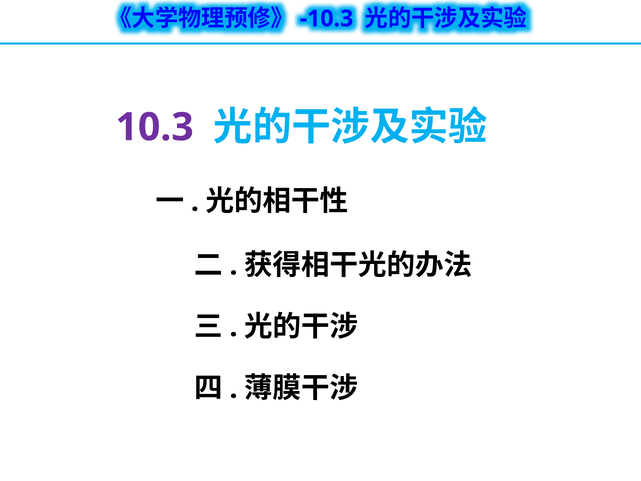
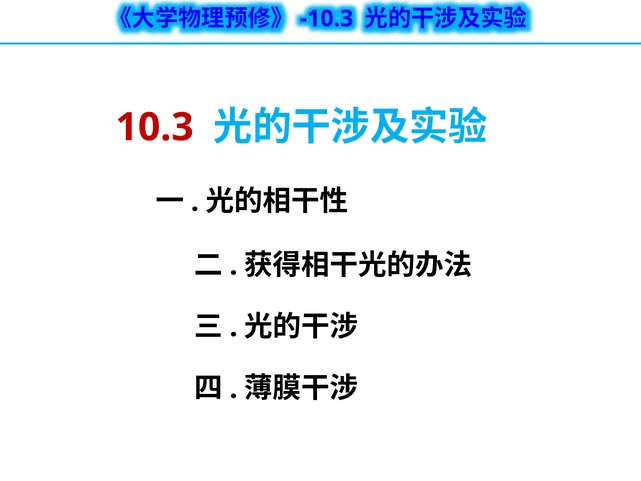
10.3 colour: purple -> red (155, 127)
